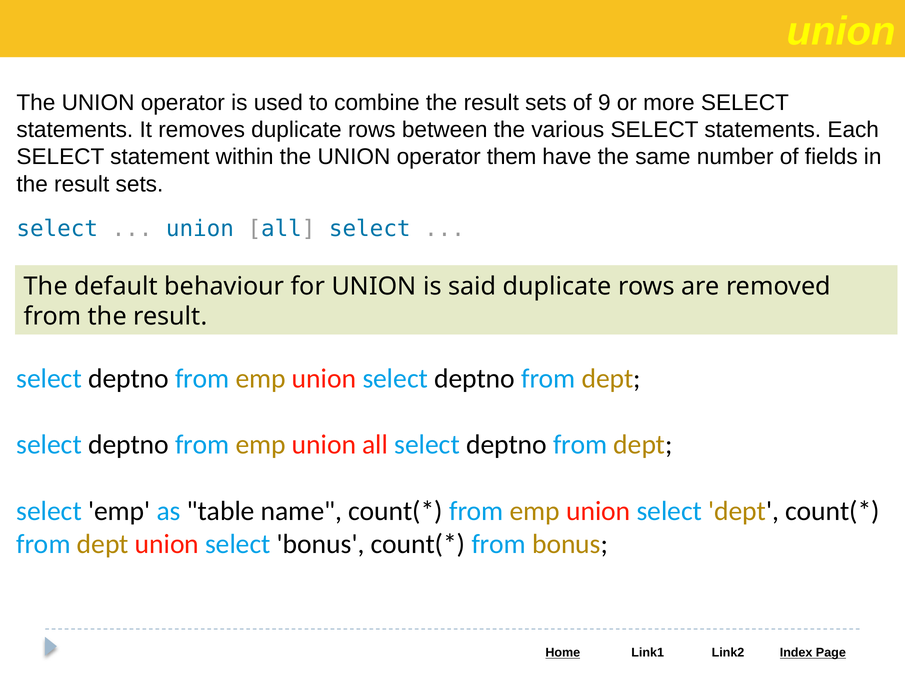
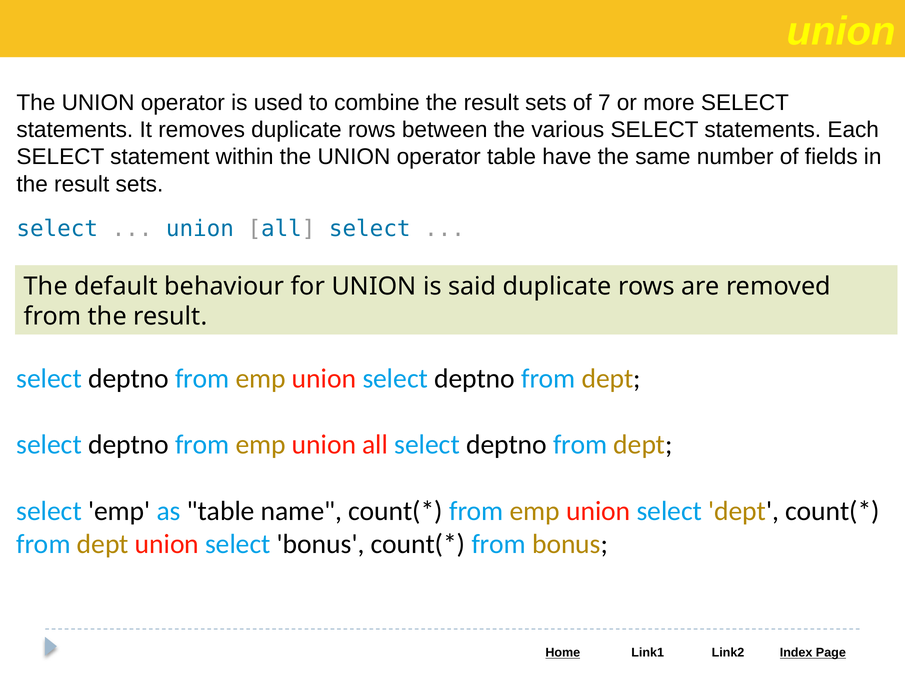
9: 9 -> 7 (604, 103)
operator them: them -> table (512, 157)
